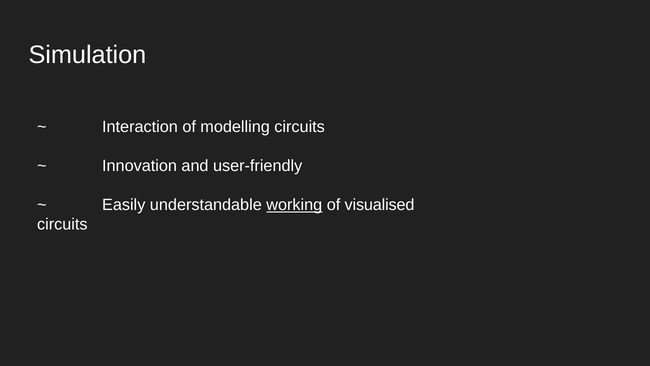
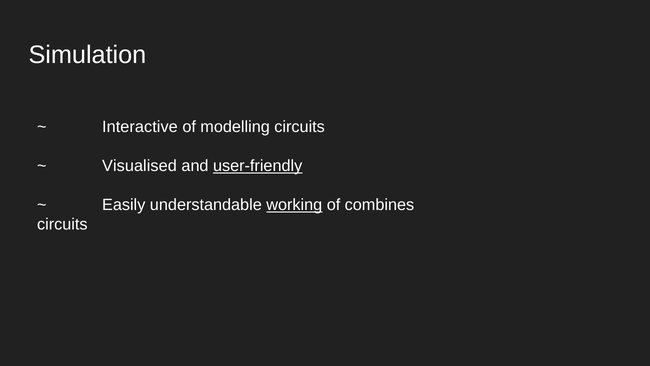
Interaction: Interaction -> Interactive (140, 127)
Innovation: Innovation -> Visualised (139, 166)
user-friendly underline: none -> present (258, 166)
visualised: visualised -> combines (379, 205)
